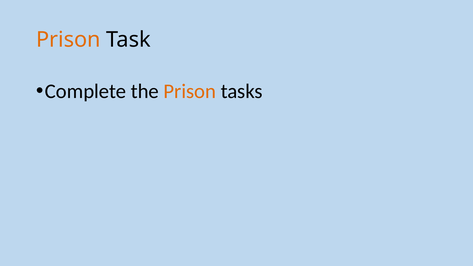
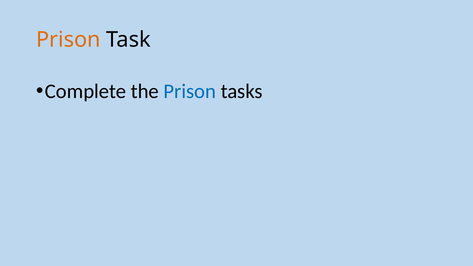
Prison colour: orange -> blue (190, 91)
